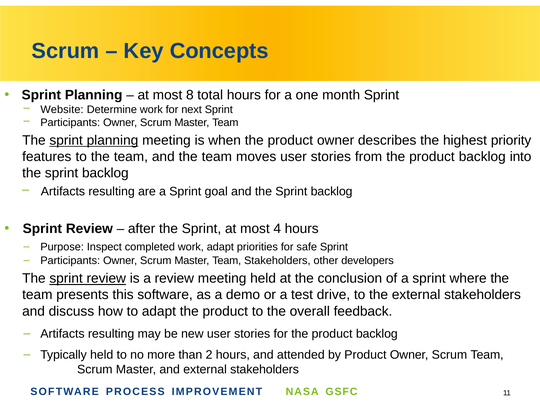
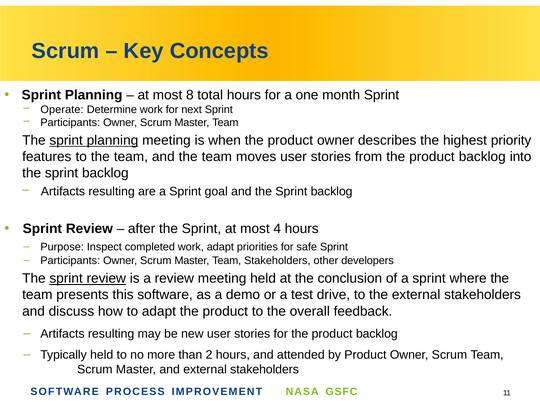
Website: Website -> Operate (62, 109)
